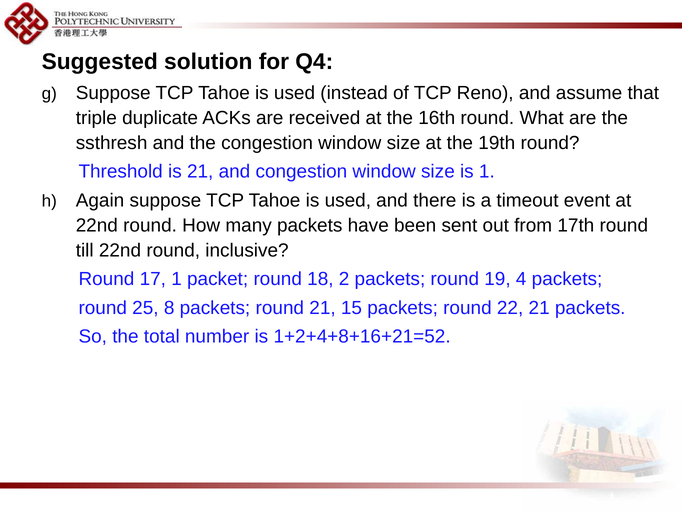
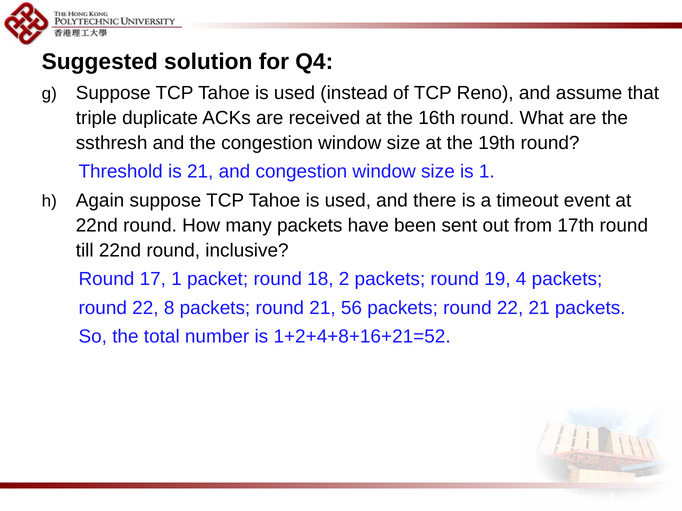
25: 25 -> 22 (145, 308)
15: 15 -> 56 (351, 308)
